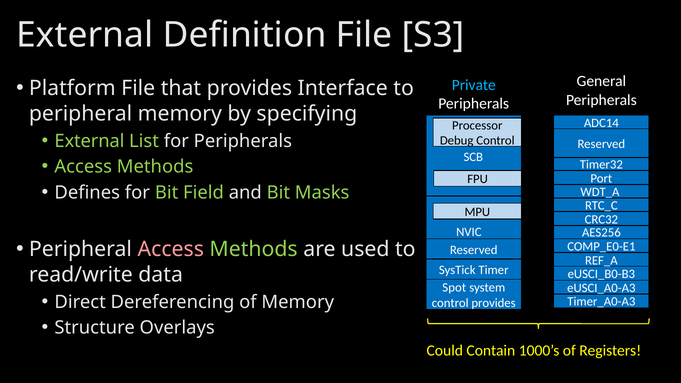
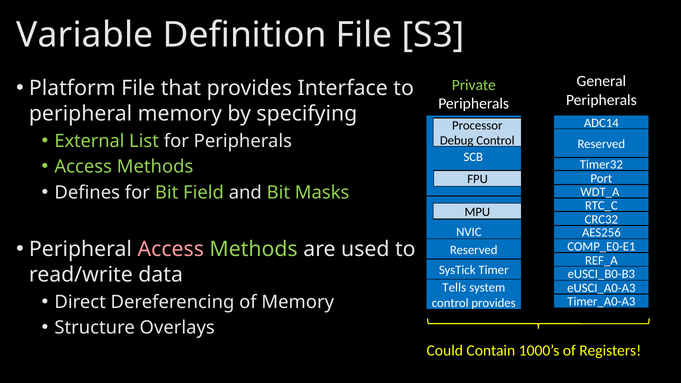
External: External -> Variable (85, 35)
Private colour: light blue -> light green (474, 85)
Spot: Spot -> Tells (454, 288)
